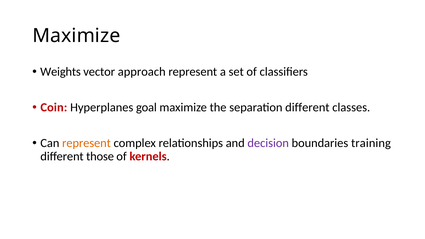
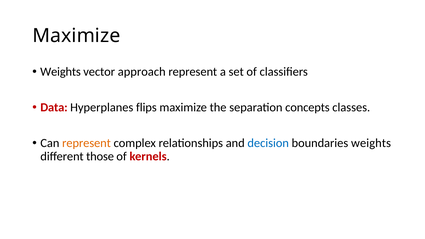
Coin: Coin -> Data (54, 107)
goal: goal -> flips (146, 107)
separation different: different -> concepts (307, 107)
decision colour: purple -> blue (268, 143)
boundaries training: training -> weights (371, 143)
